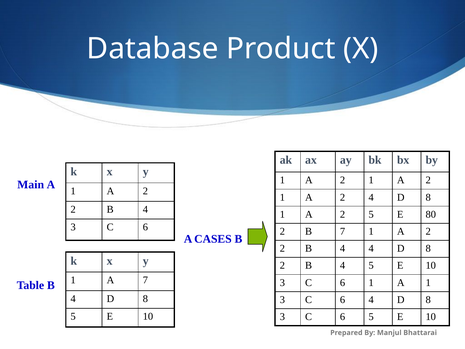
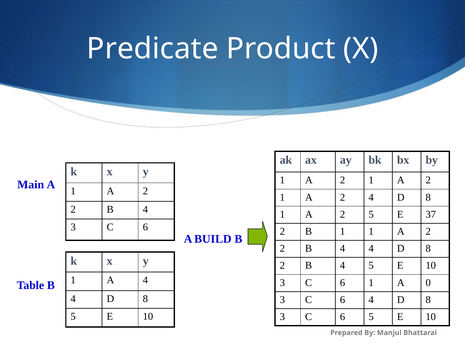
Database: Database -> Predicate (153, 49)
80: 80 -> 37 (431, 214)
B 7: 7 -> 1 (343, 231)
CASES: CASES -> BUILD (213, 239)
A 7: 7 -> 4 (145, 280)
A 1: 1 -> 0 (428, 282)
